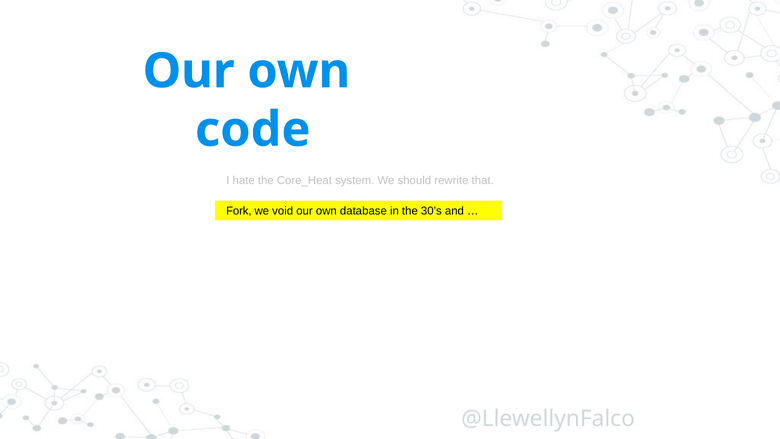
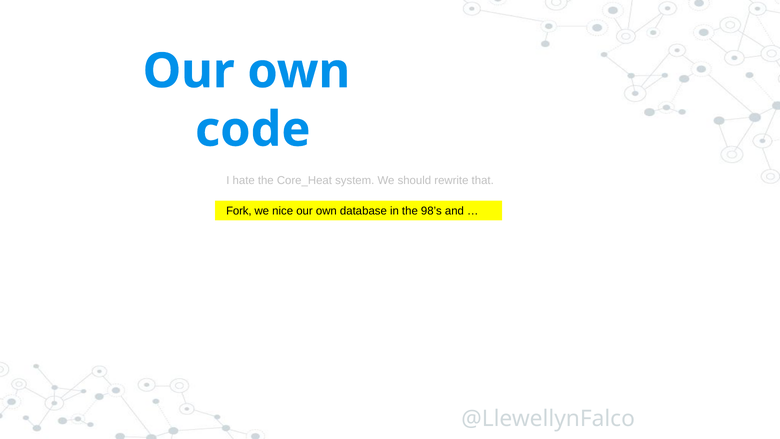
void: void -> nice (283, 211)
30’s: 30’s -> 98’s (431, 211)
